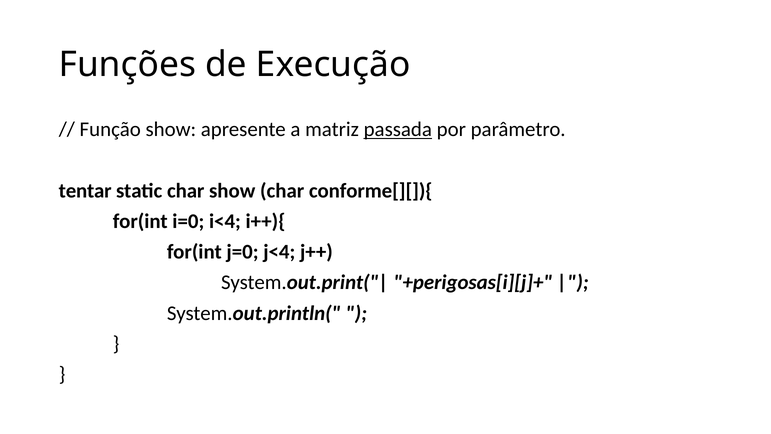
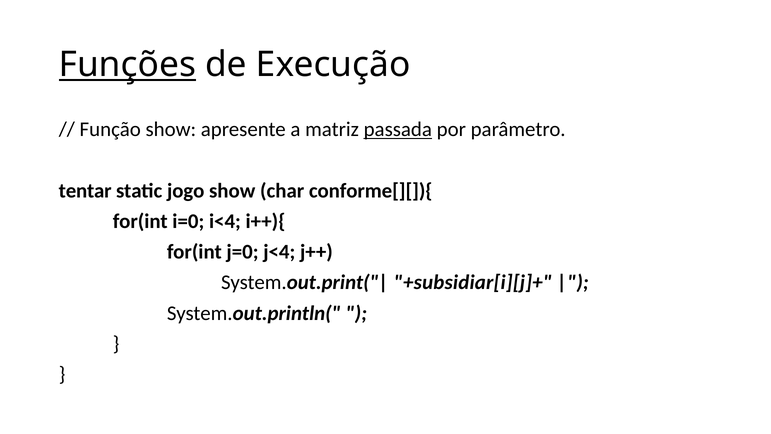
Funções underline: none -> present (127, 65)
static char: char -> jogo (186, 191)
+perigosas[i][j]+: +perigosas[i][j]+ -> +subsidiar[i][j]+ (473, 282)
